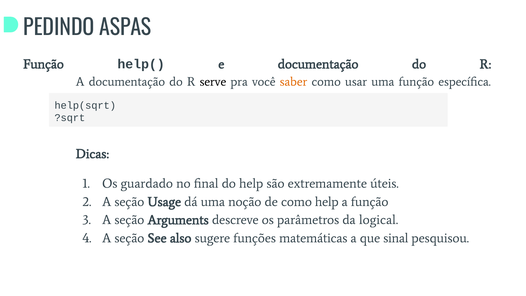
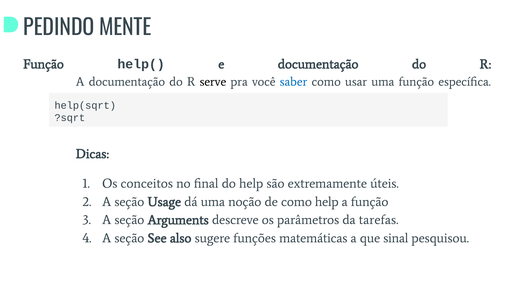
ASPAS: ASPAS -> MENTE (125, 28)
saber colour: orange -> blue (294, 82)
guardado: guardado -> conceitos (147, 184)
logical: logical -> tarefas (379, 220)
